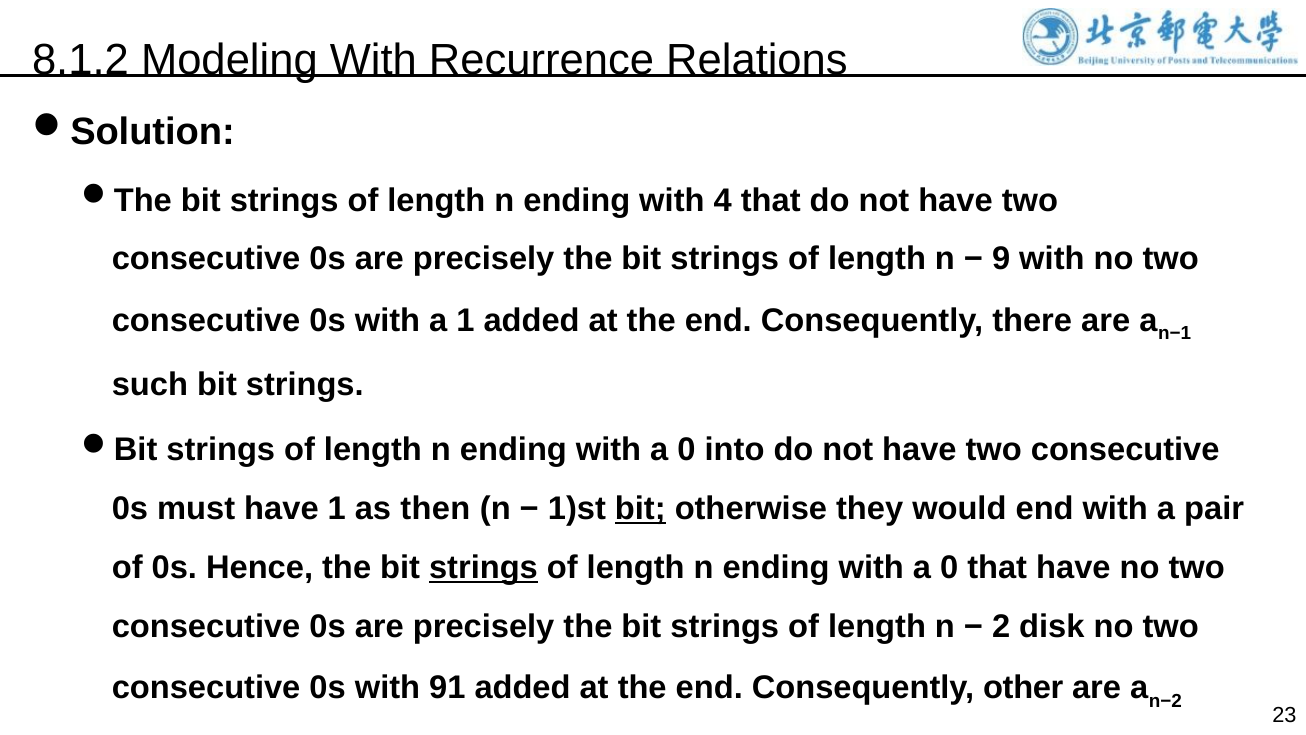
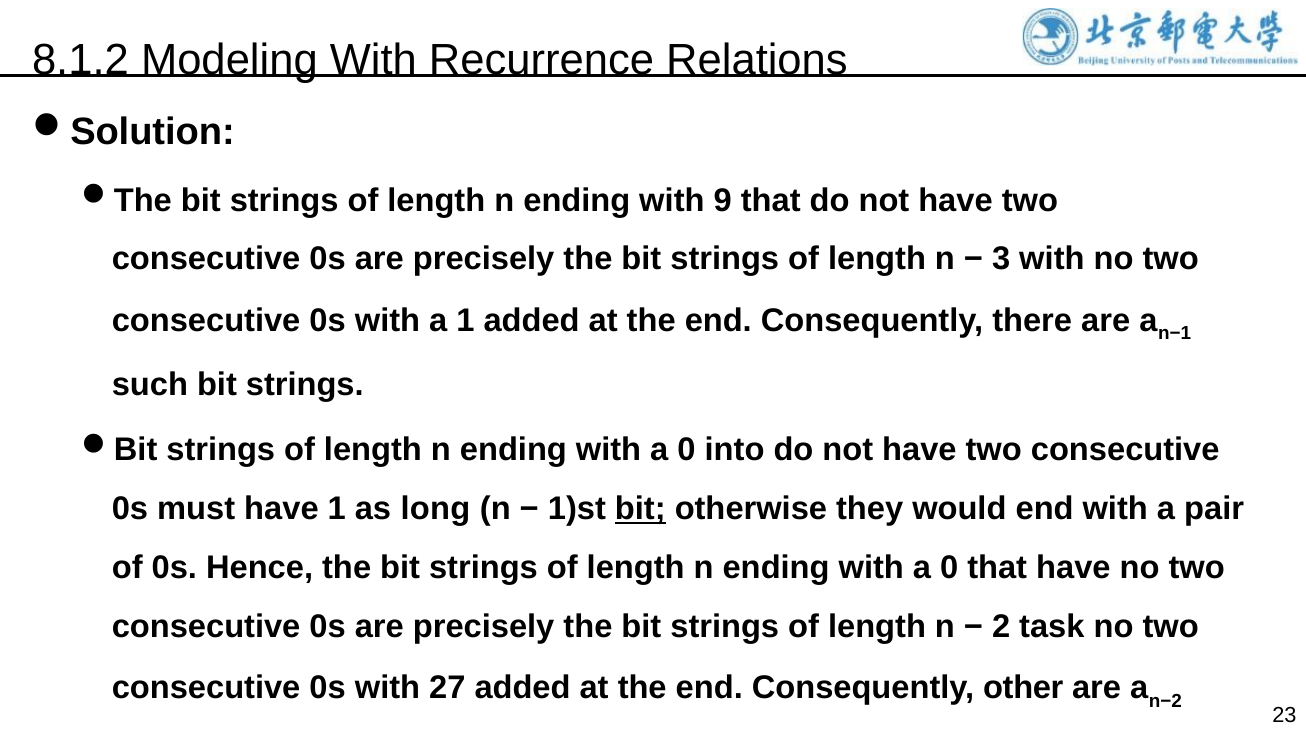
4: 4 -> 9 (723, 200)
9: 9 -> 3 (1001, 259)
then: then -> long (435, 509)
strings underline: present -> none (483, 568)
disk: disk -> task (1052, 626)
91: 91 -> 27 (447, 688)
